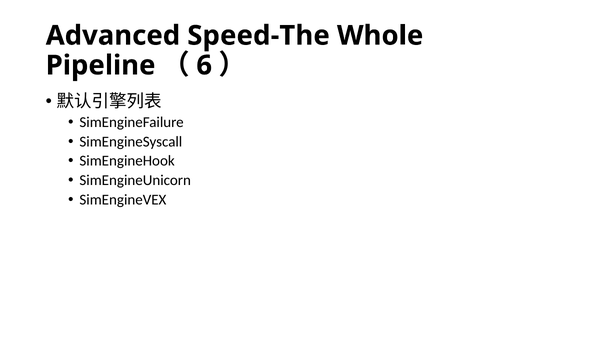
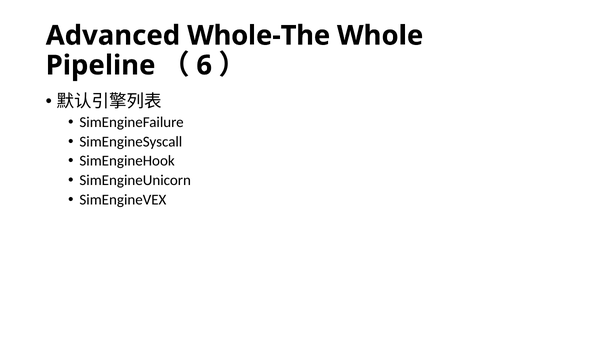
Speed-The: Speed-The -> Whole-The (259, 36)
